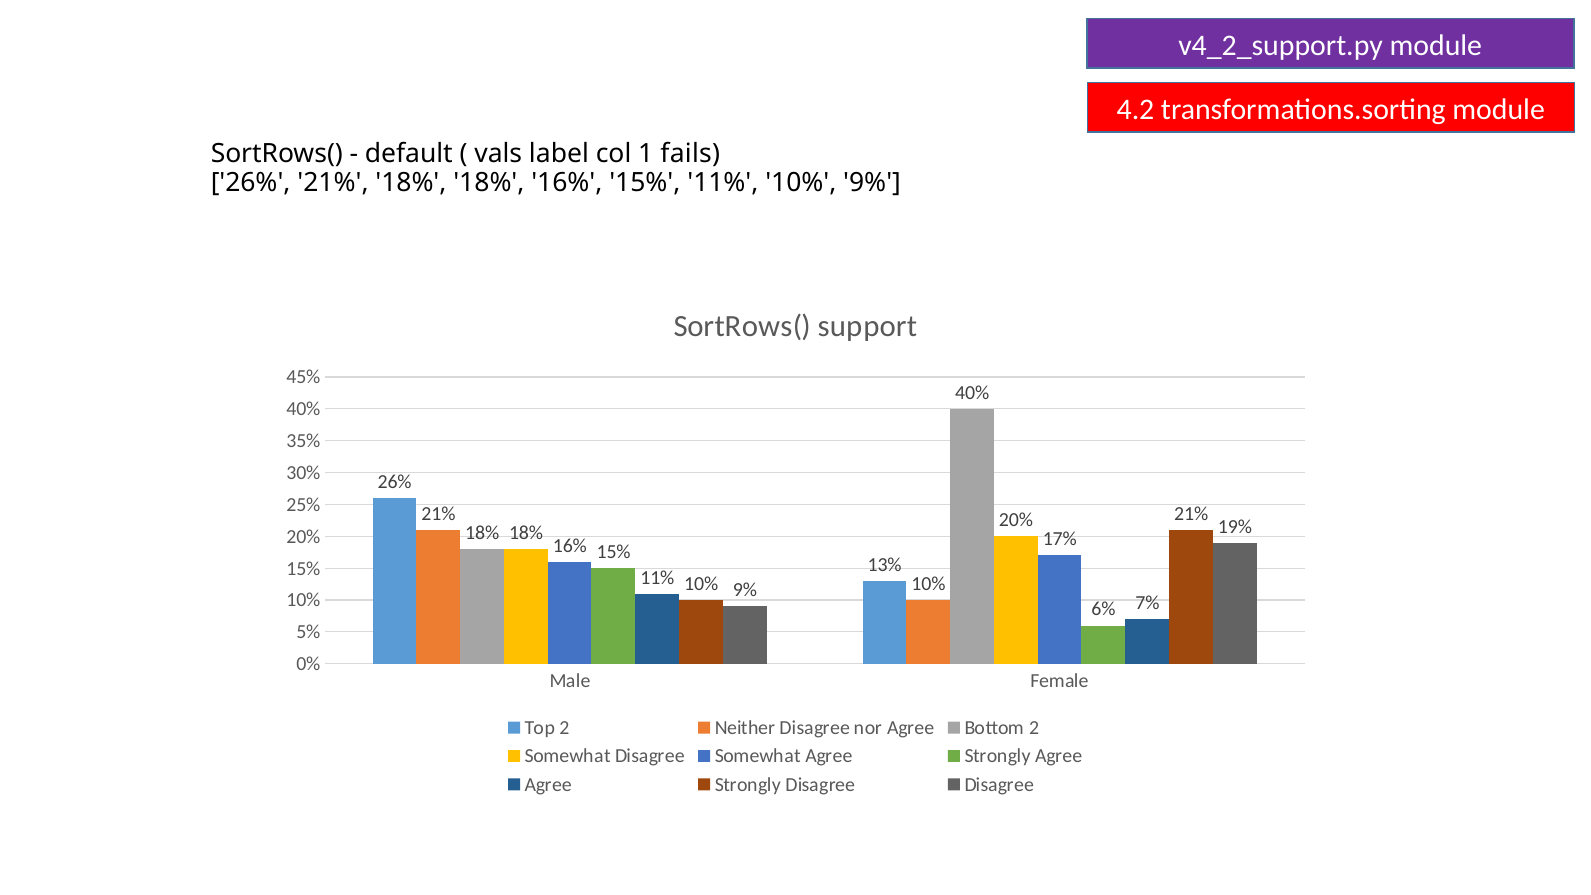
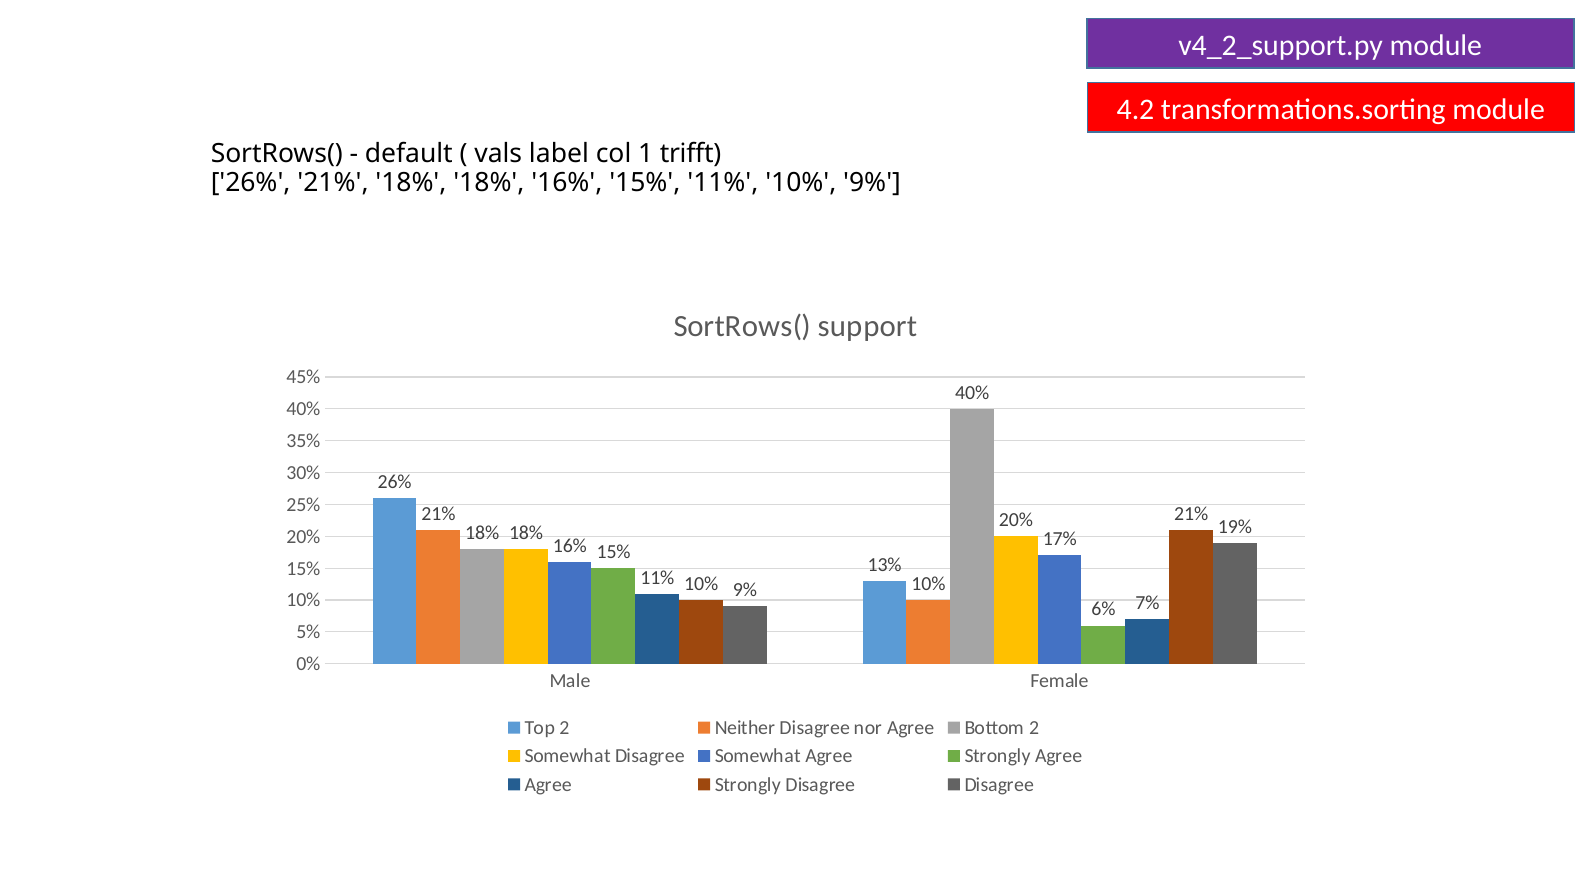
fails: fails -> trifft (691, 154)
